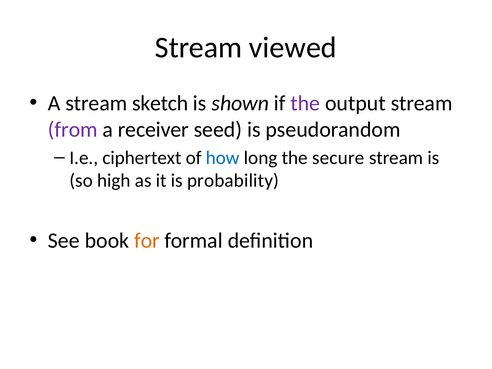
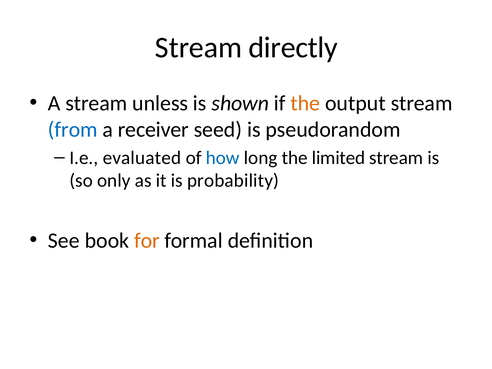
viewed: viewed -> directly (293, 48)
sketch: sketch -> unless (160, 103)
the colour: purple -> orange (305, 103)
from colour: purple -> blue (73, 129)
ciphertext: ciphertext -> evaluated (142, 158)
secure: secure -> limited (338, 158)
high: high -> only (114, 181)
